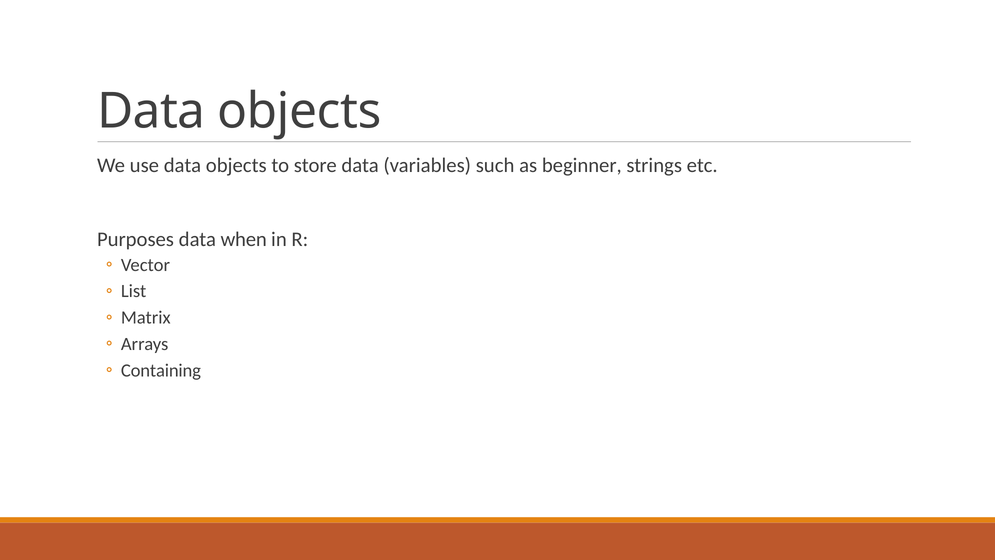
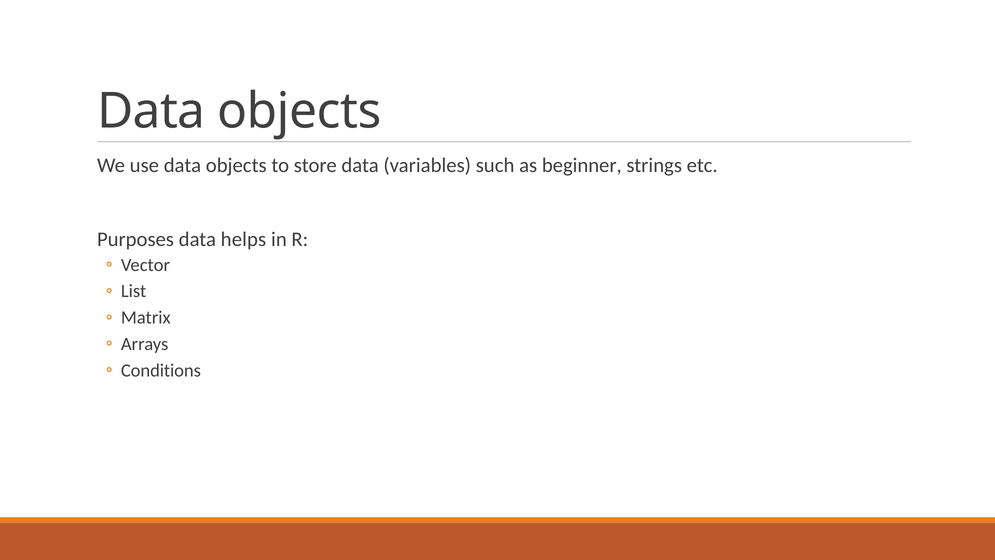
when: when -> helps (243, 239)
Containing: Containing -> Conditions (161, 370)
